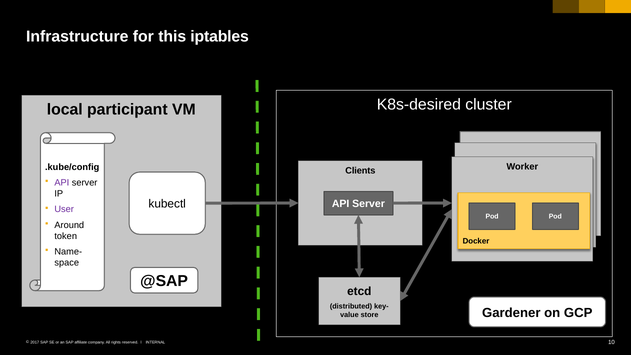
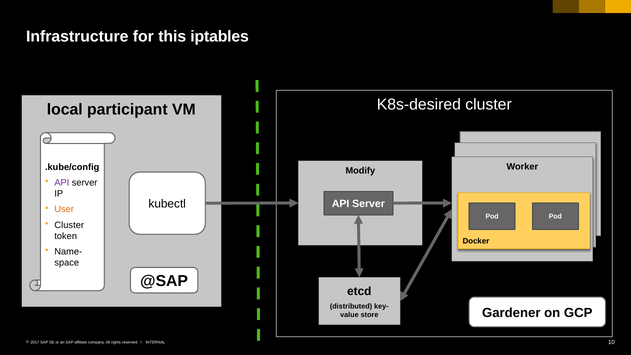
Clients: Clients -> Modify (360, 171)
User colour: purple -> orange (64, 209)
Around: Around -> Cluster (69, 225)
